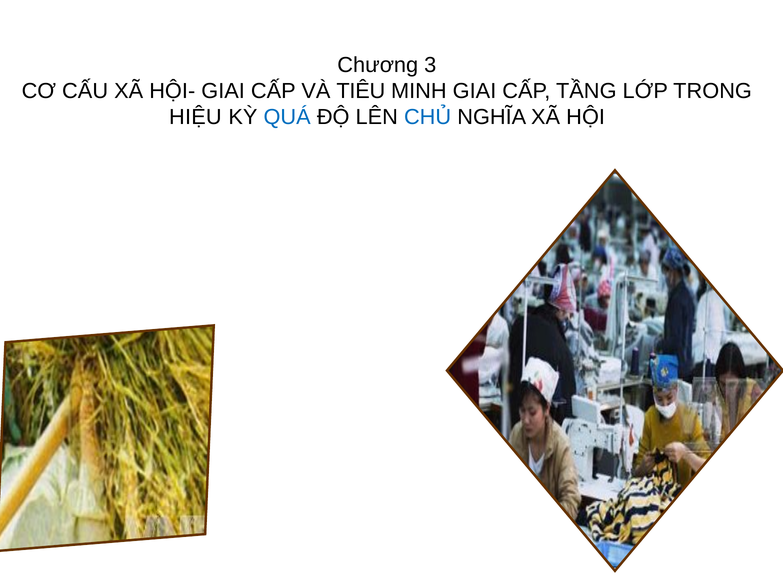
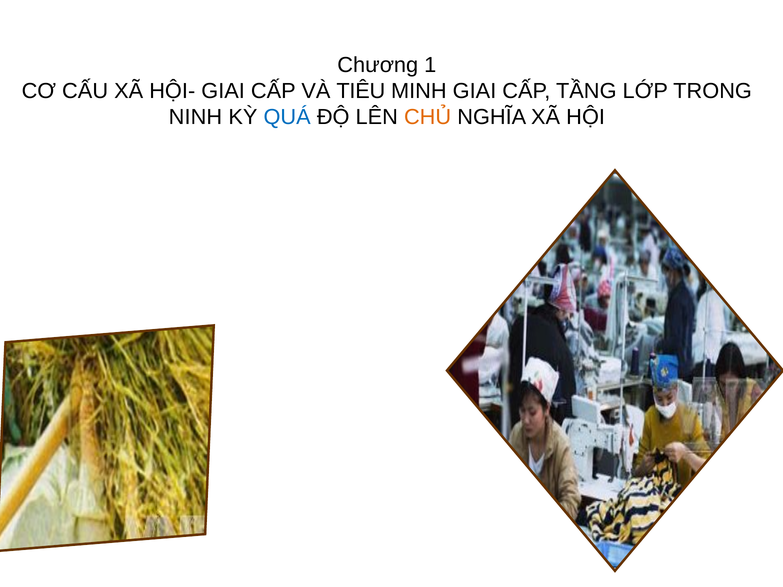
3: 3 -> 1 (430, 65)
HIỆU: HIỆU -> NINH (195, 117)
CHỦ colour: blue -> orange (428, 117)
